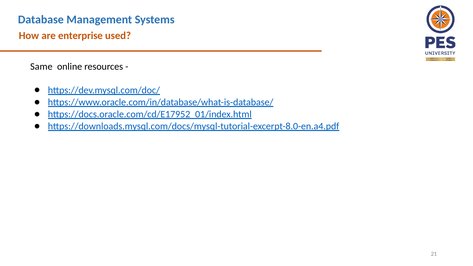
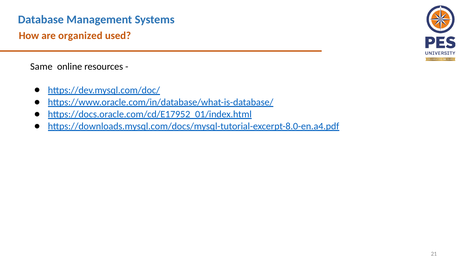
enterprise: enterprise -> organized (80, 36)
